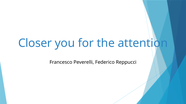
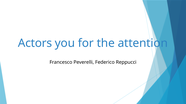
Closer: Closer -> Actors (35, 43)
